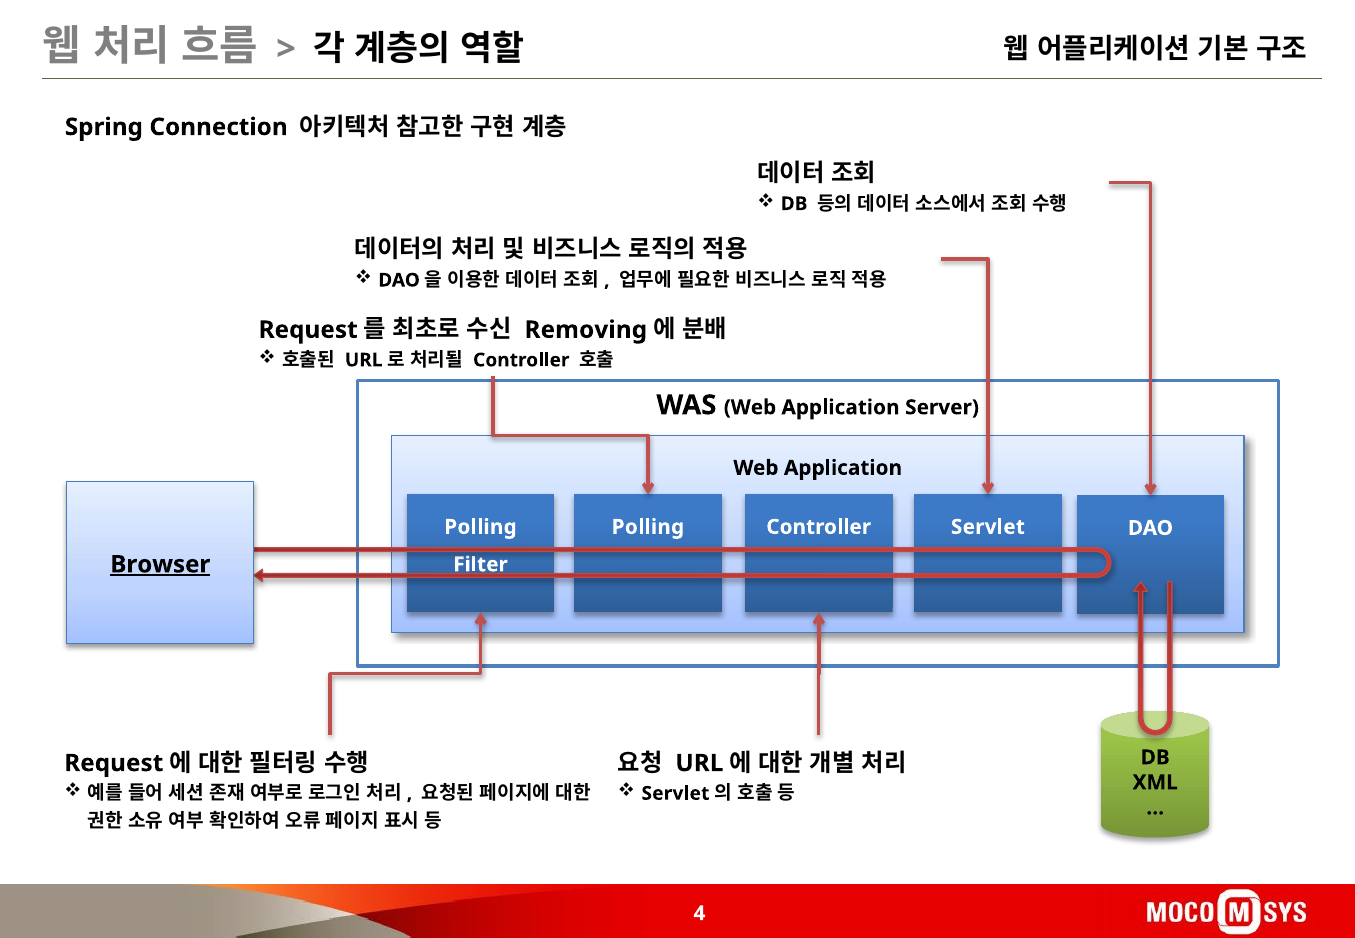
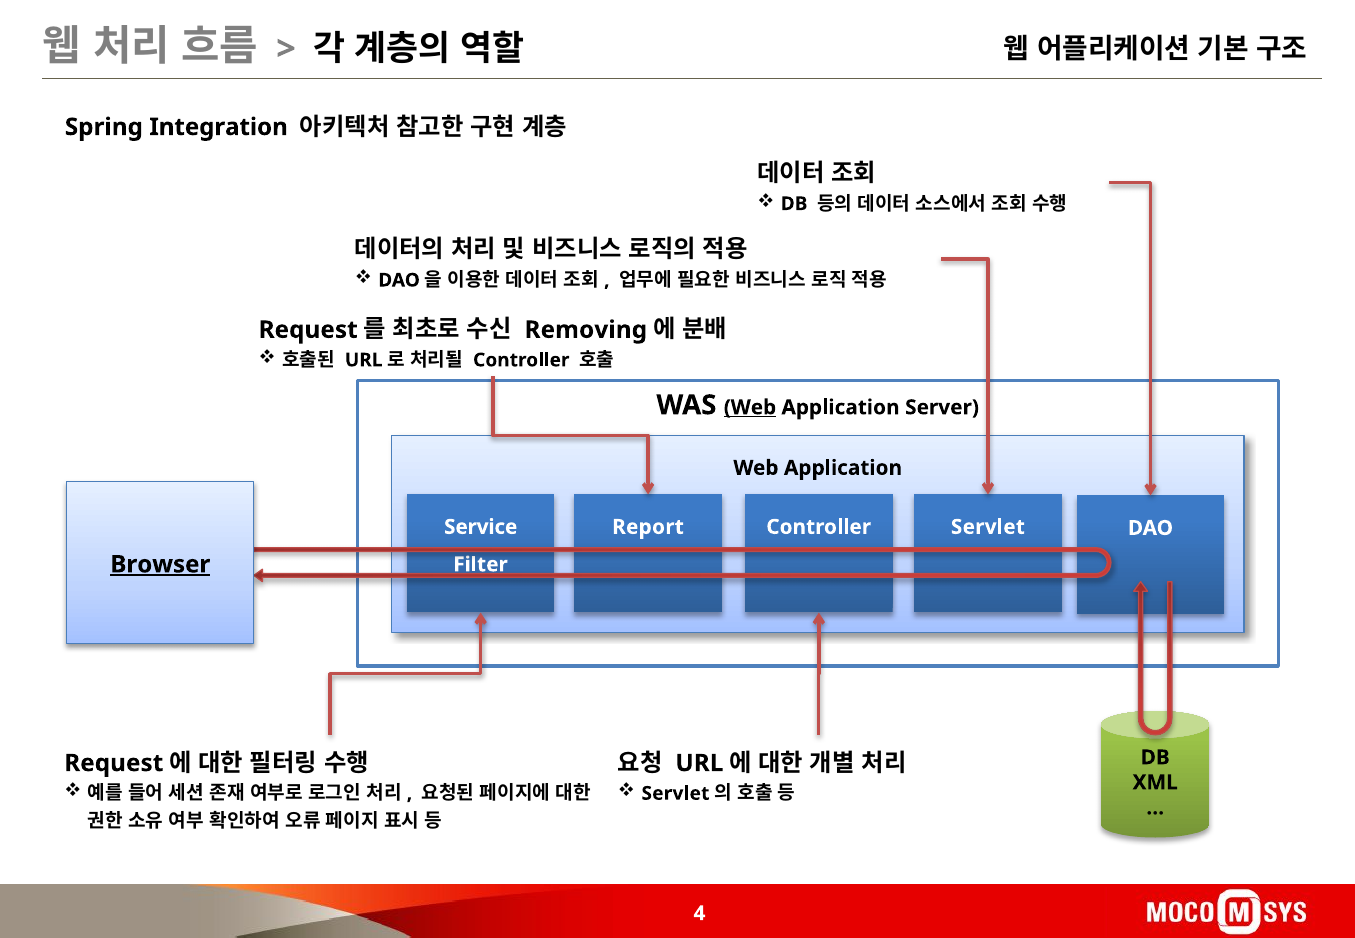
Connection: Connection -> Integration (219, 127)
Web underline: none -> present (750, 408)
Polling: Polling -> Service (481, 527)
Polling: Polling -> Report (648, 527)
